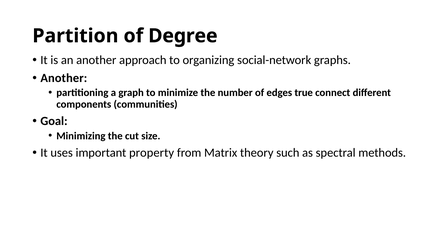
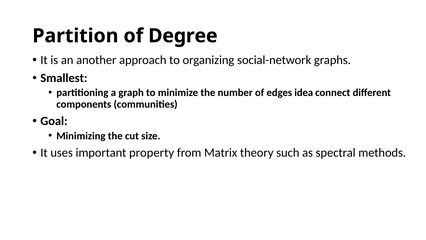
Another: Another -> Smallest (64, 78)
true: true -> idea (304, 93)
